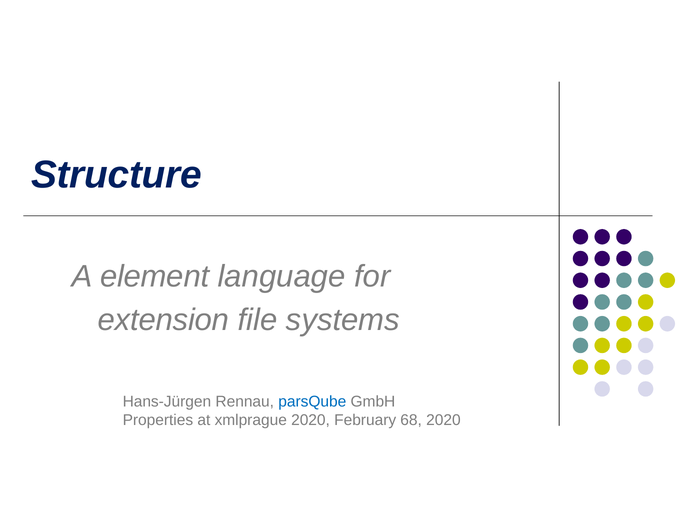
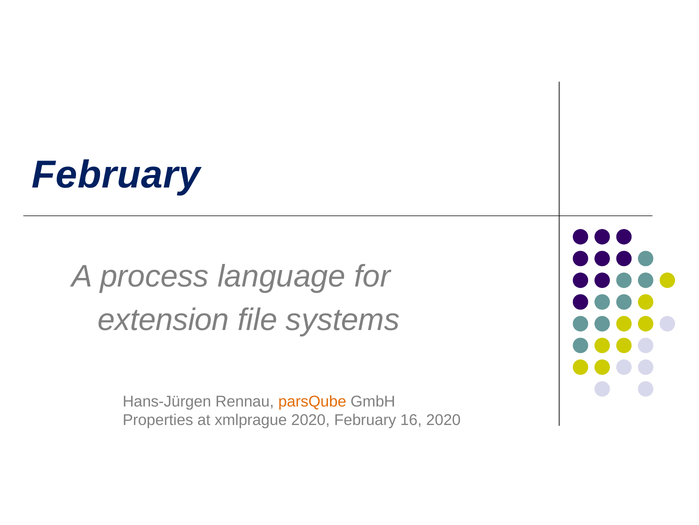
Structure: Structure -> February (116, 175)
element: element -> process (155, 276)
parsQube colour: blue -> orange (312, 401)
68: 68 -> 16 (411, 420)
